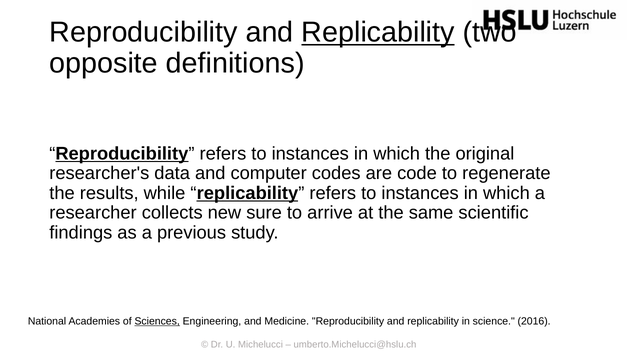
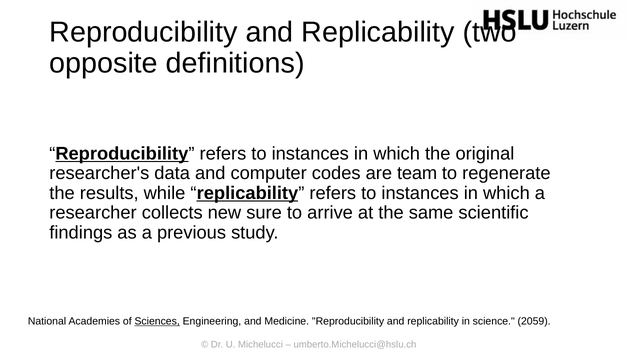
Replicability underline: present -> none (378, 32)
code: code -> team (417, 173)
2016: 2016 -> 2059 (534, 321)
